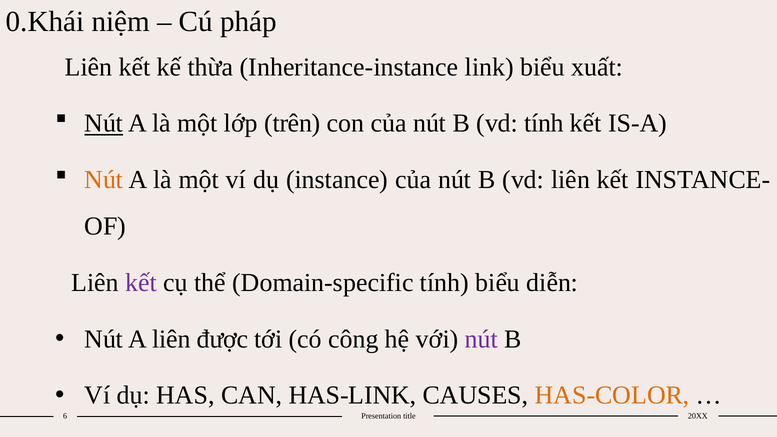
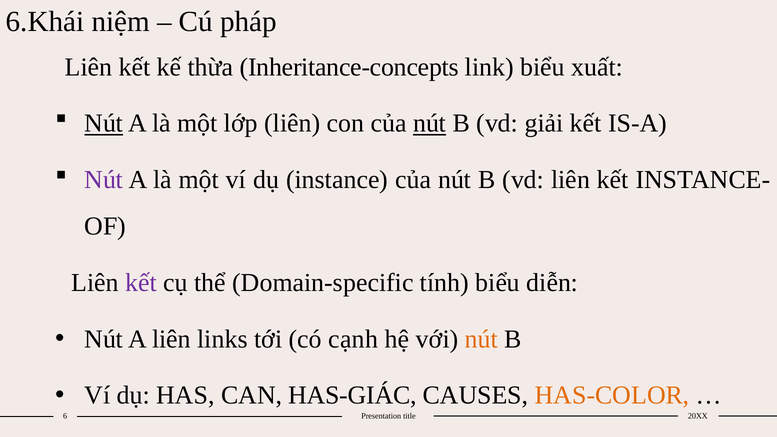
0.Khái: 0.Khái -> 6.Khái (45, 21)
Inheritance-instance: Inheritance-instance -> Inheritance-concepts (349, 67)
lớp trên: trên -> liên (292, 123)
nút underline: none -> present (430, 123)
vd tính: tính -> giải (544, 123)
Nút colour: orange -> purple (104, 180)
được: được -> links (222, 339)
công: công -> cạnh (353, 339)
nút colour: purple -> orange (481, 339)
HAS-LINK: HAS-LINK -> HAS-GIÁC (352, 395)
